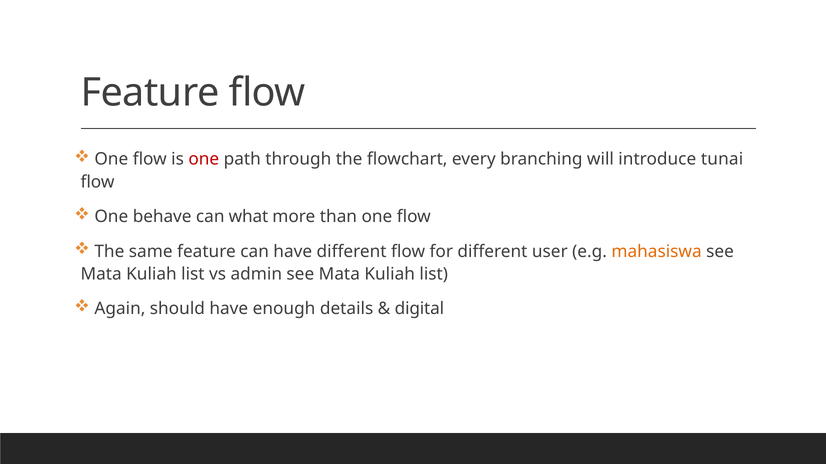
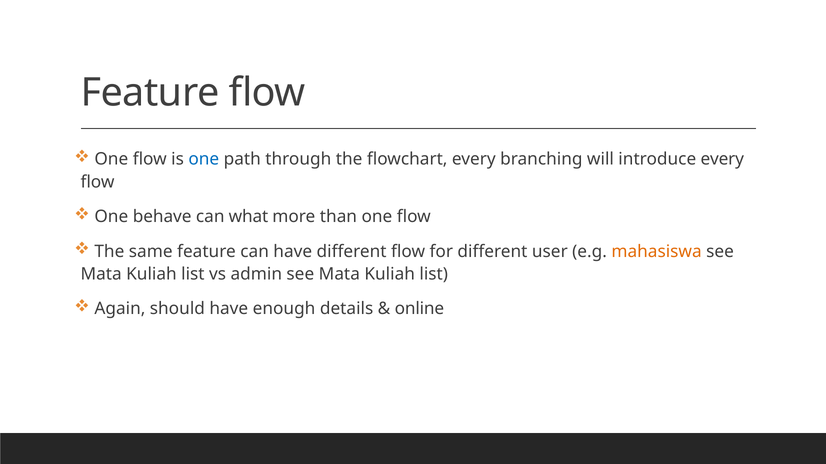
one colour: red -> blue (204, 160)
introduce tunai: tunai -> every (722, 160)
digital: digital -> online (419, 309)
